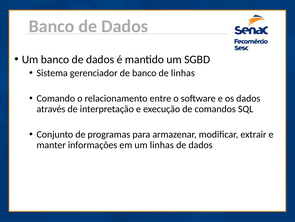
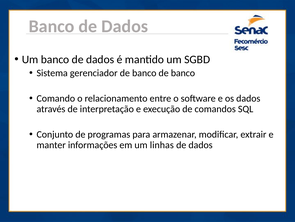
banco de linhas: linhas -> banco (183, 73)
